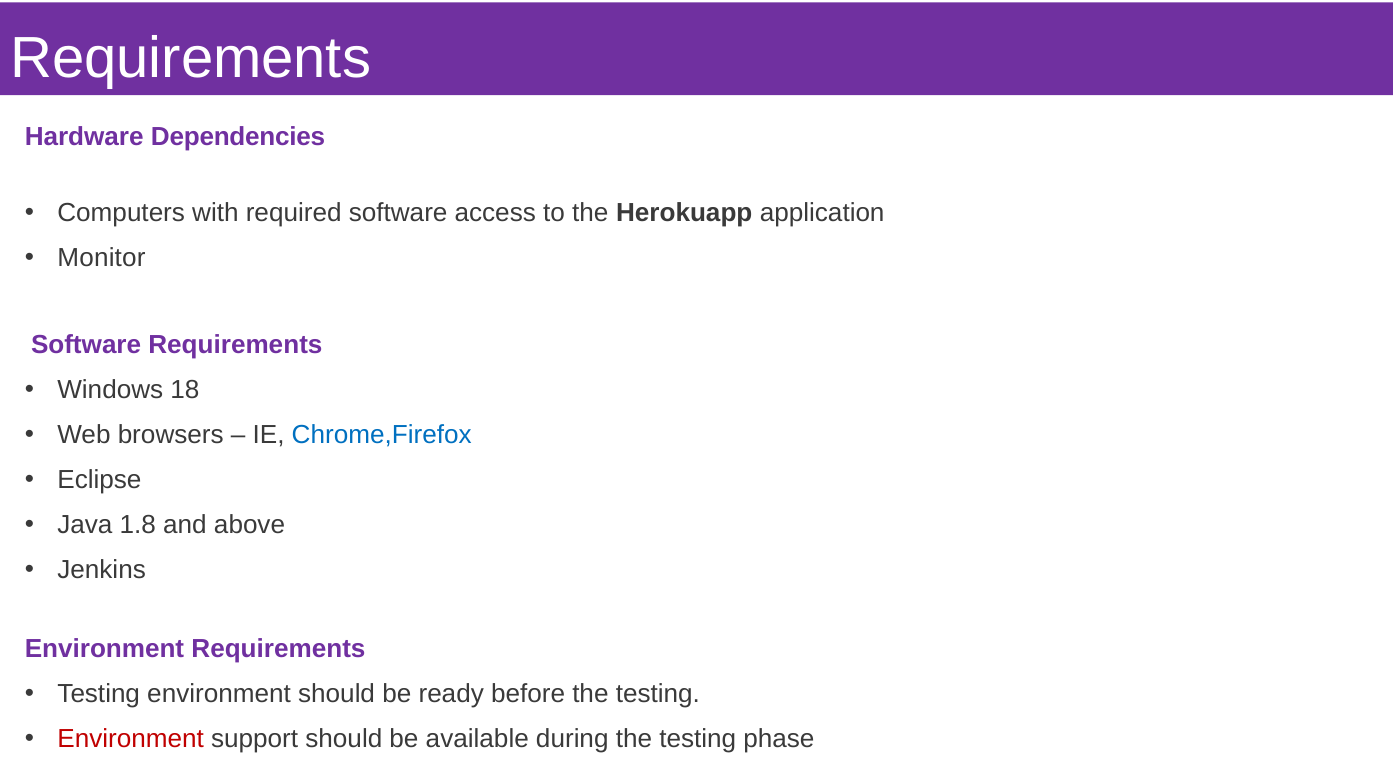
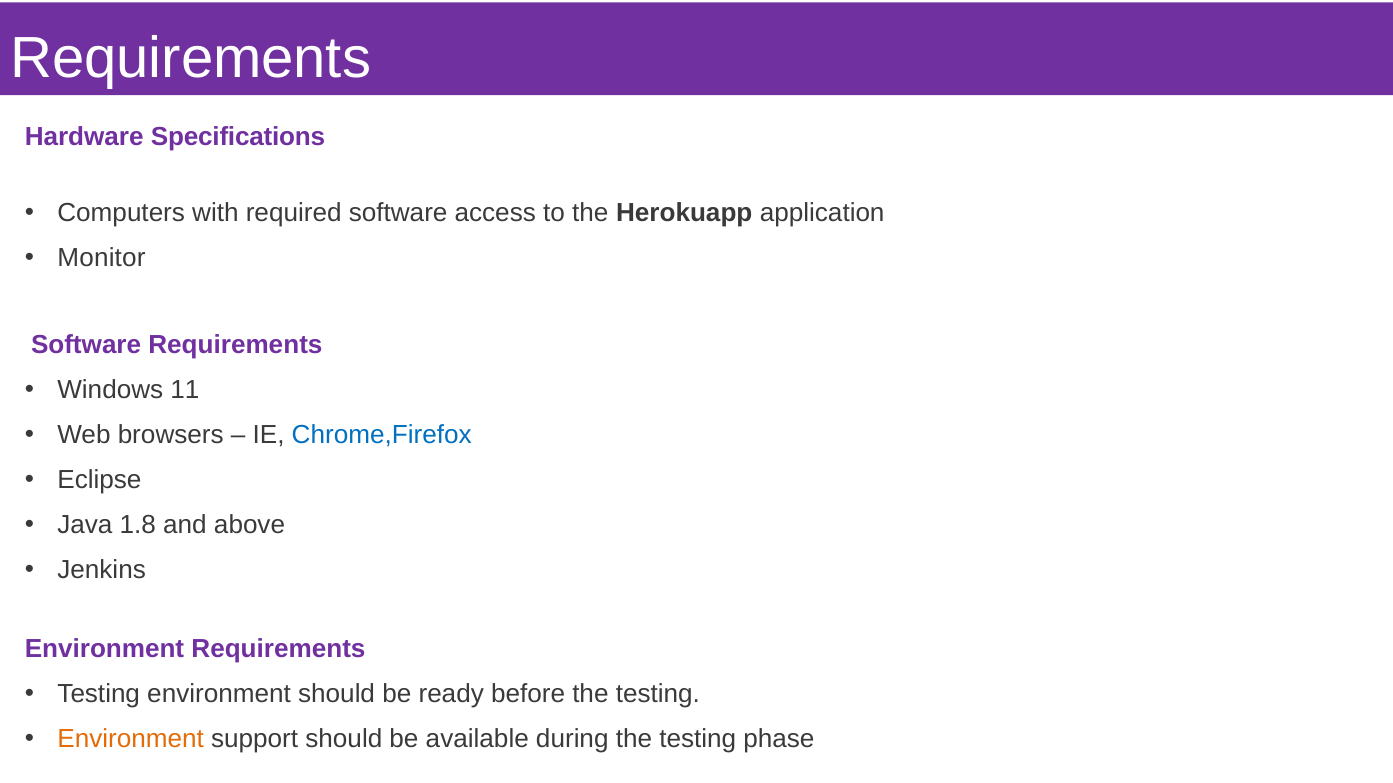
Dependencies: Dependencies -> Specifications (238, 137)
18: 18 -> 11 (185, 390)
Environment colour: red -> orange (131, 739)
